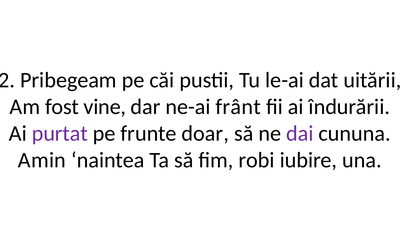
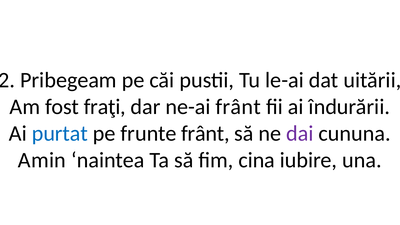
vine: vine -> fraţi (105, 107)
purtat colour: purple -> blue (60, 133)
frunte doar: doar -> frânt (205, 133)
robi: robi -> cina (257, 160)
